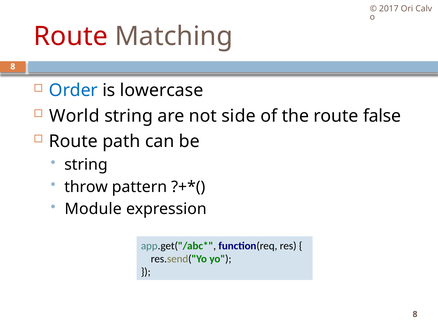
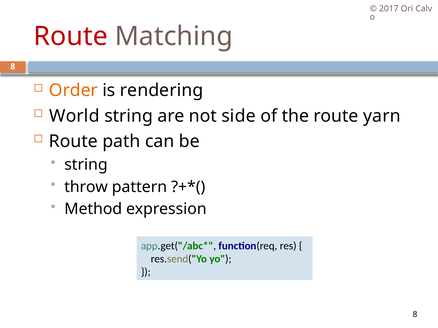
Order colour: blue -> orange (73, 91)
lowercase: lowercase -> rendering (162, 91)
false: false -> yarn (382, 116)
Module: Module -> Method (93, 209)
